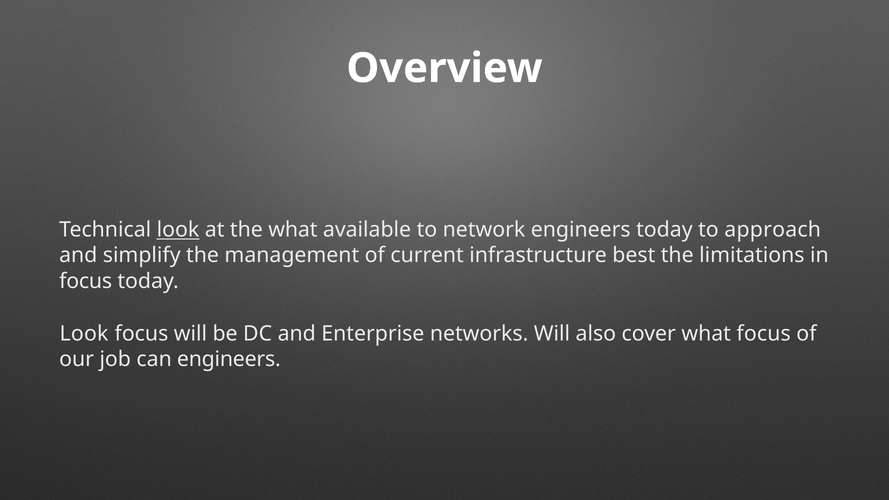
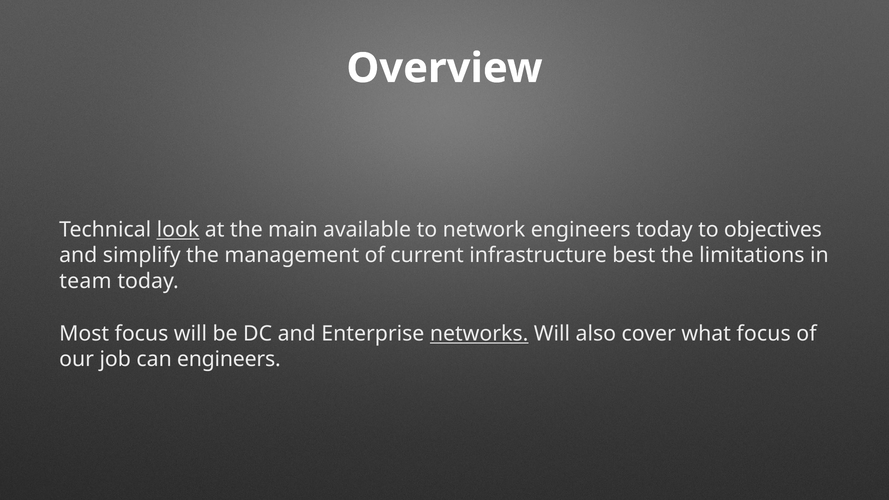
the what: what -> main (293, 230)
approach: approach -> objectives (773, 230)
focus: focus -> team (85, 281)
Look: Look -> Most (84, 334)
networks underline: none -> present (479, 334)
